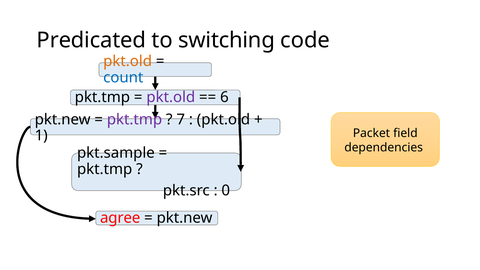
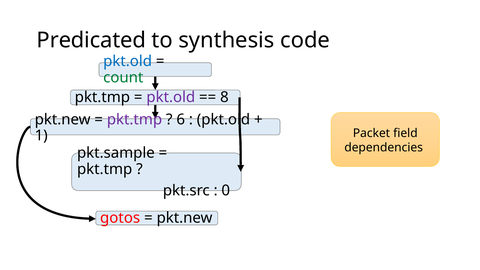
switching: switching -> synthesis (226, 40)
pkt.old colour: orange -> blue (128, 61)
count colour: blue -> green (123, 78)
6: 6 -> 8 (224, 97)
7: 7 -> 6 (181, 119)
agree: agree -> gotos (120, 218)
